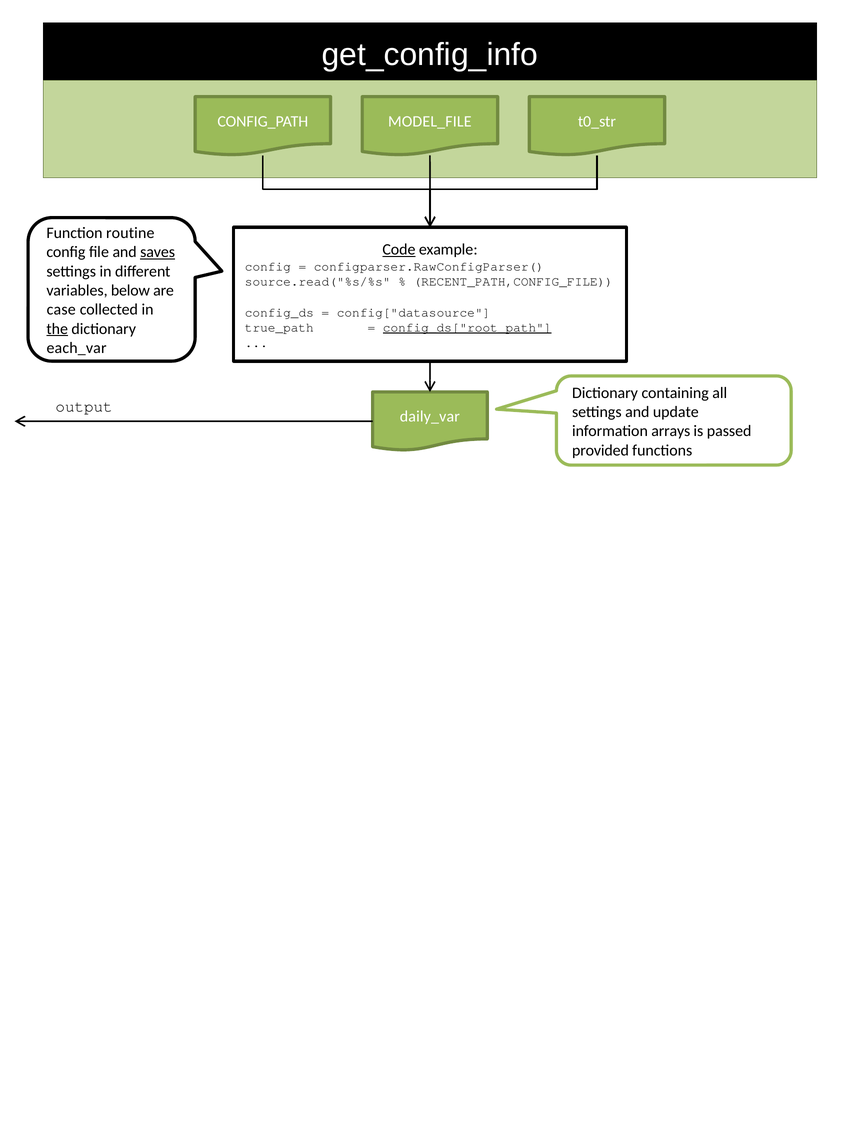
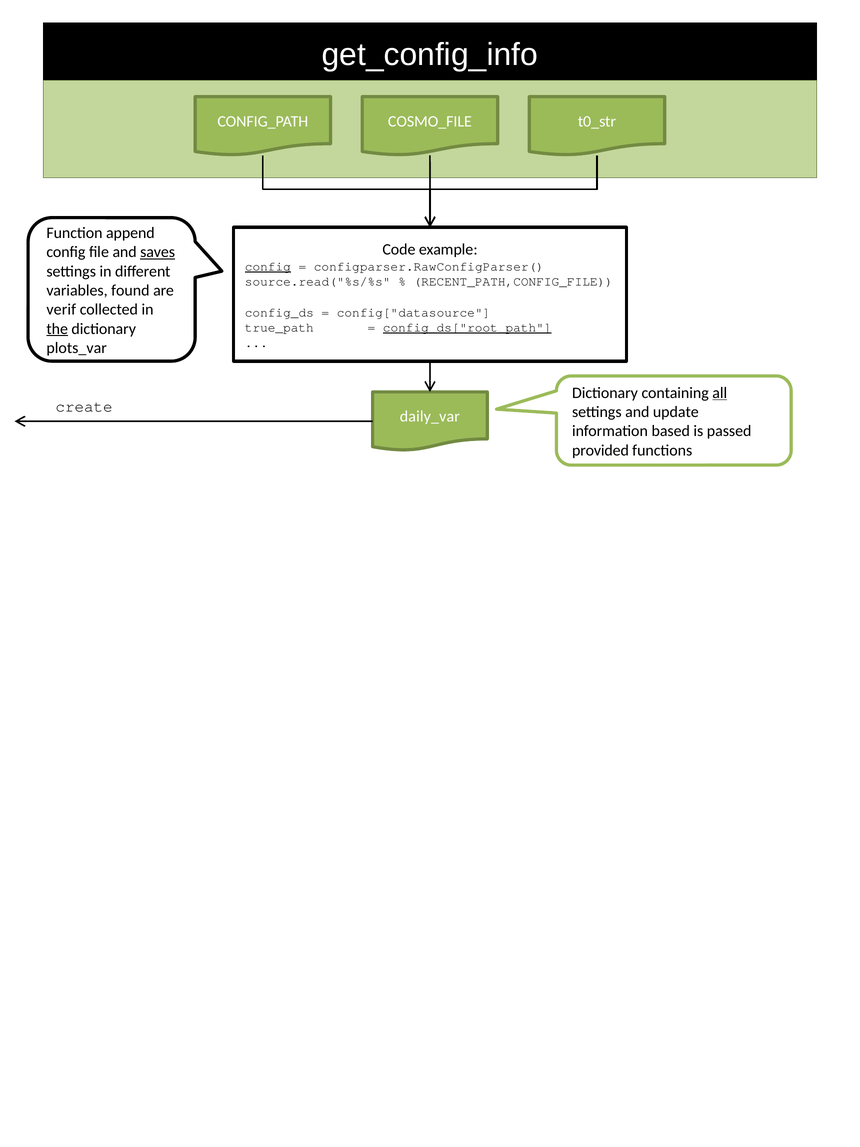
MODEL_FILE: MODEL_FILE -> COSMO_FILE (430, 121)
routine: routine -> append (130, 233)
Code underline: present -> none (399, 249)
config underline: none -> present (268, 266)
below: below -> found (130, 290)
case: case -> verif (61, 310)
each_var: each_var -> plots_var (77, 348)
all underline: none -> present (720, 393)
output: output -> create (84, 407)
arrays: arrays -> based (671, 431)
